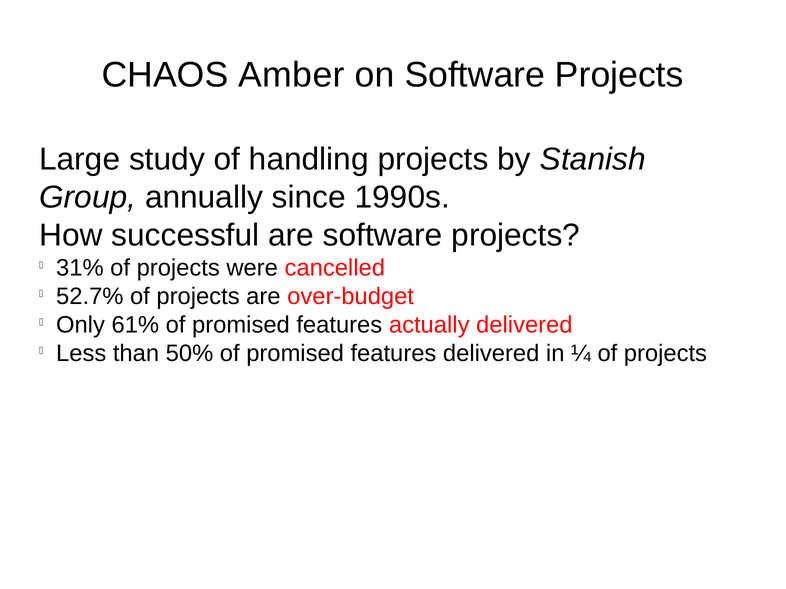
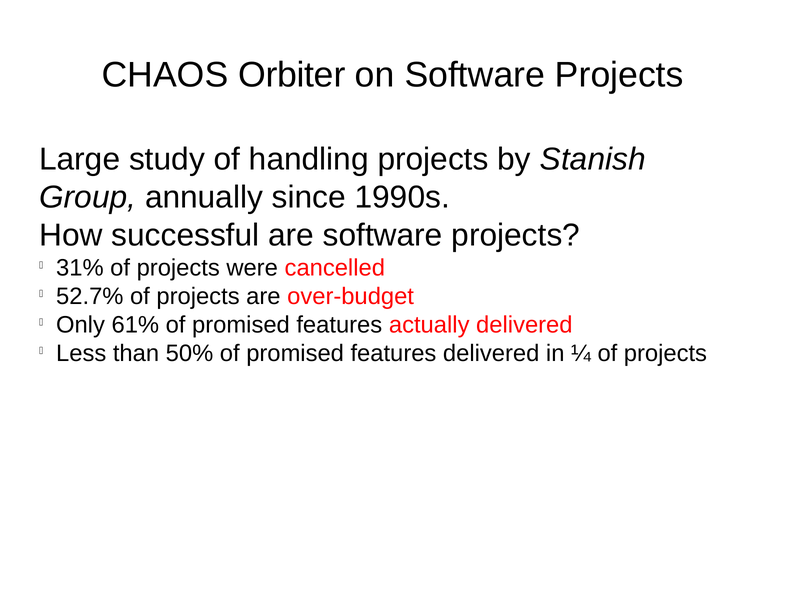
Amber: Amber -> Orbiter (292, 75)
